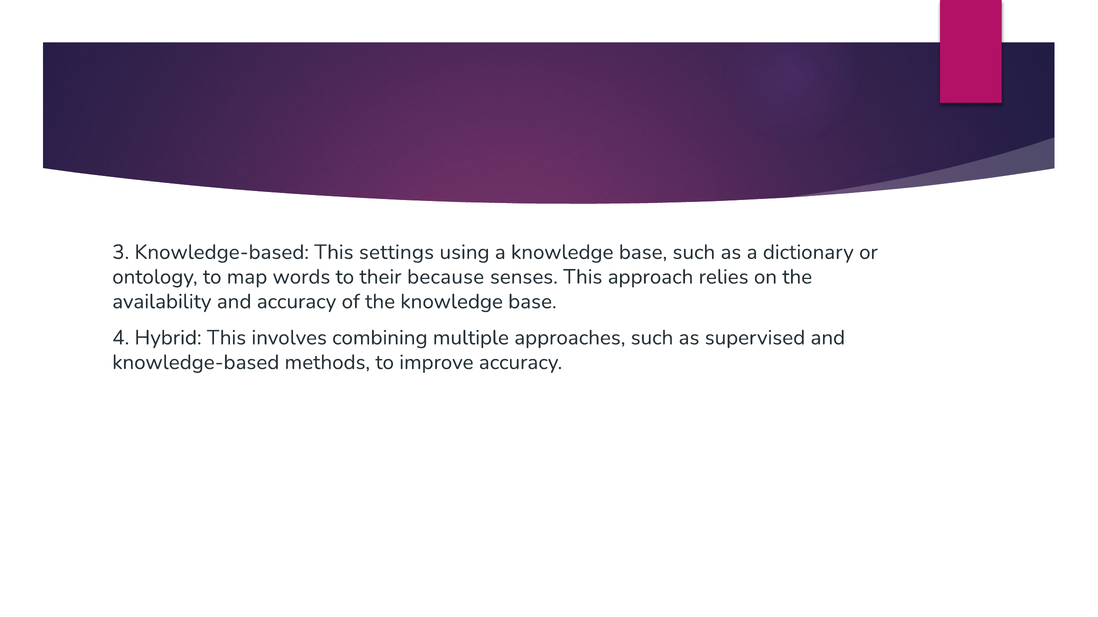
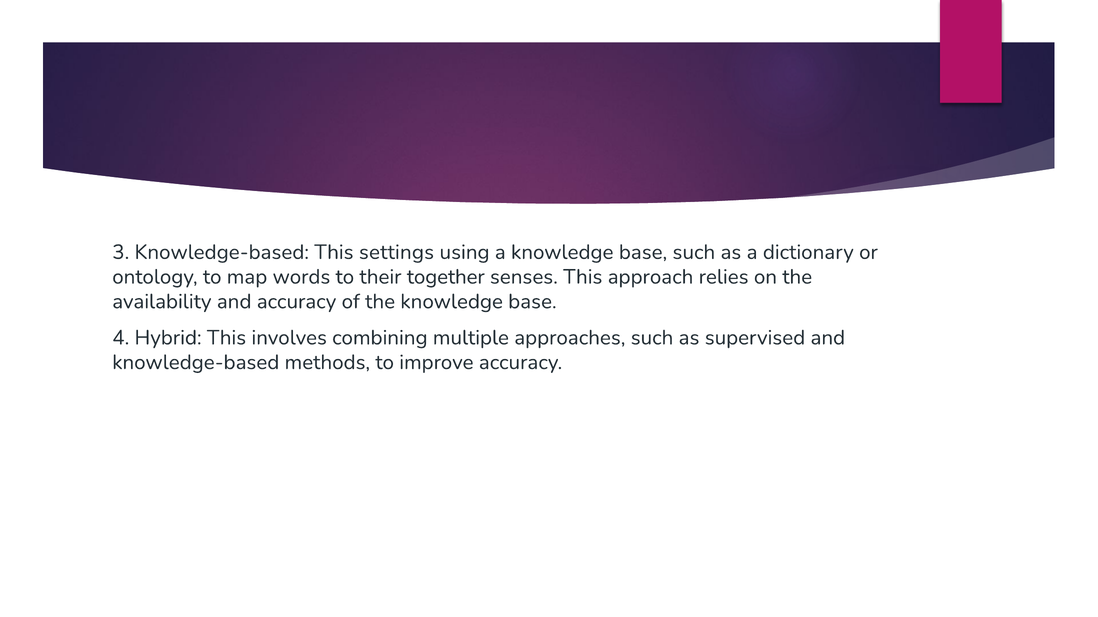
because: because -> together (446, 277)
